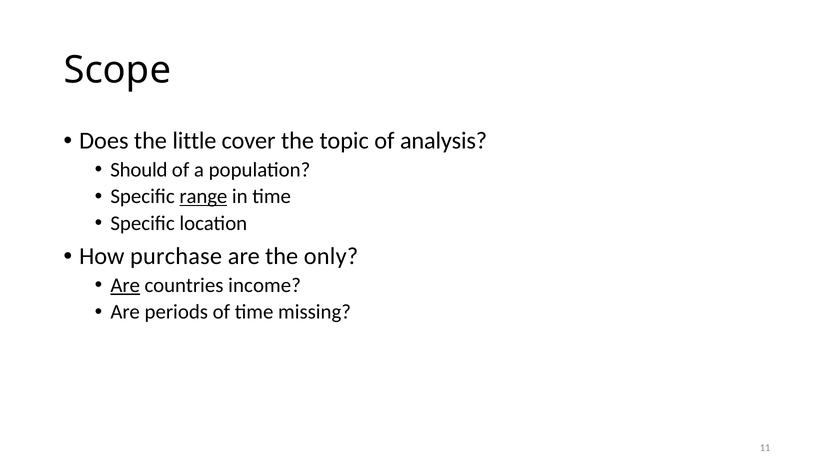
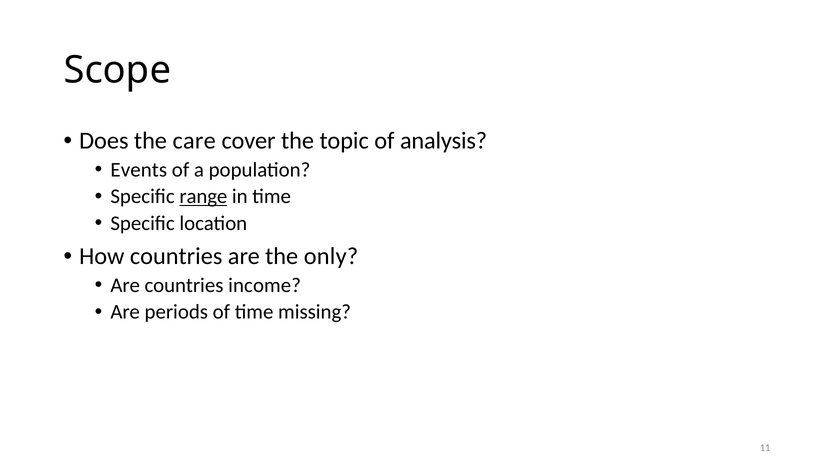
little: little -> care (194, 141)
Should: Should -> Events (139, 170)
How purchase: purchase -> countries (176, 257)
Are underline: present -> none (125, 285)
